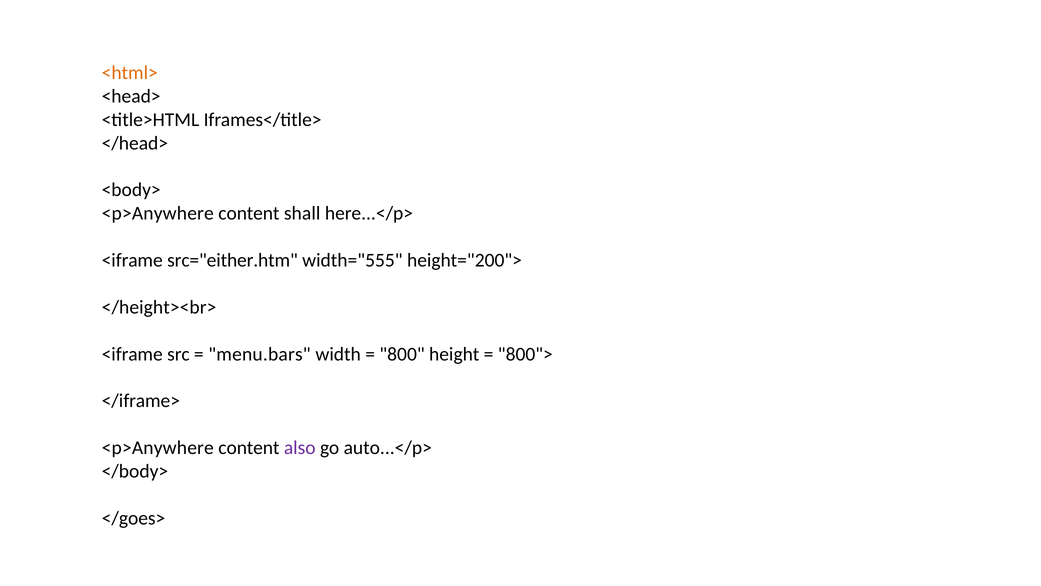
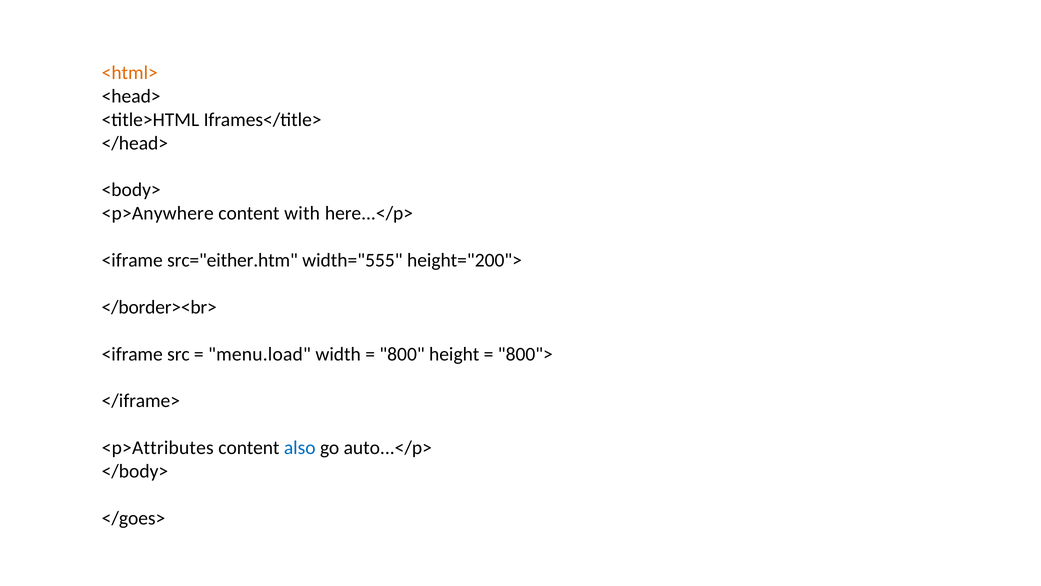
shall: shall -> with (302, 213)
</height><br>: </height><br> -> </border><br> (159, 307)
menu.bars: menu.bars -> menu.load (260, 354)
<p>Anywhere: <p>Anywhere -> <p>Attributes (158, 448)
also colour: purple -> blue (300, 448)
